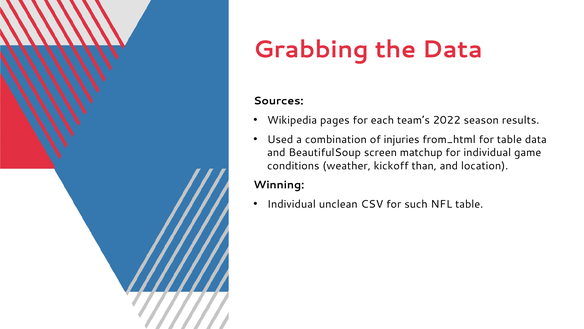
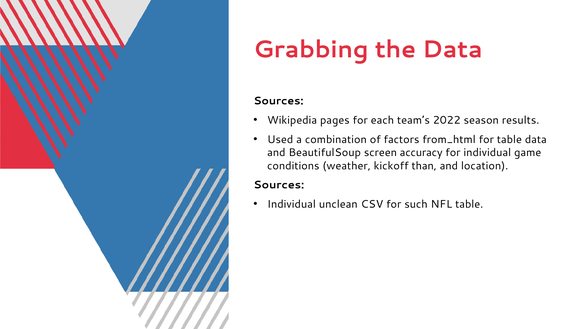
injuries: injuries -> factors (402, 139)
matchup: matchup -> accuracy (421, 152)
Winning: Winning -> Sources (279, 185)
